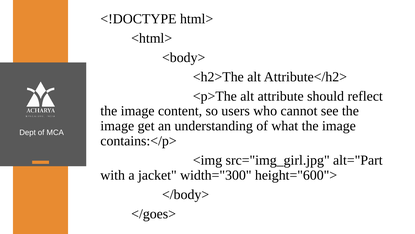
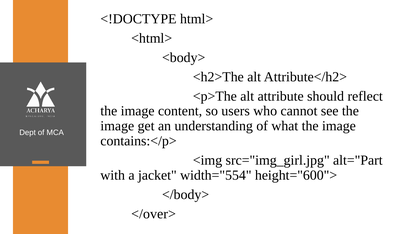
width="300: width="300 -> width="554 (216, 175)
</goes>: </goes> -> </over> (154, 213)
